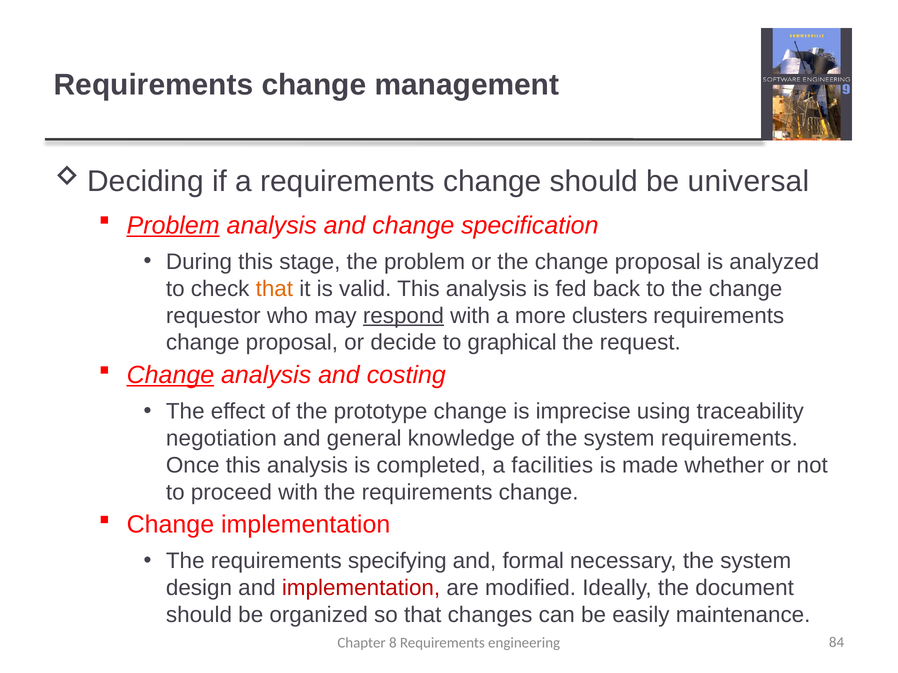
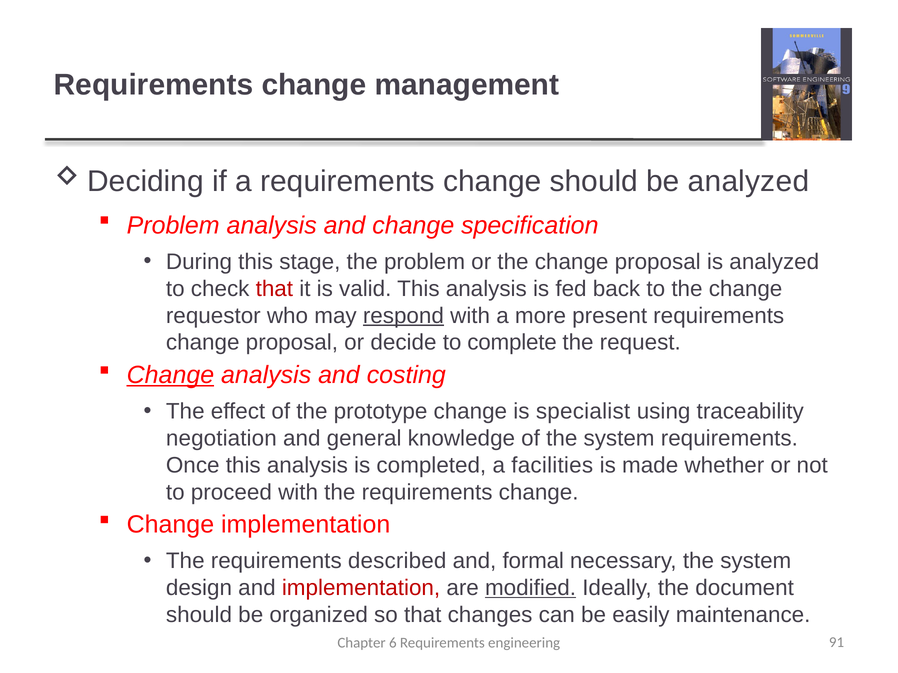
be universal: universal -> analyzed (749, 182)
Problem underline: present -> none (173, 225)
that colour: orange -> red (274, 289)
clusters: clusters -> present (610, 316)
graphical: graphical -> complete (512, 343)
imprecise: imprecise -> specialist (583, 412)
specifying: specifying -> described (397, 561)
modified underline: none -> present (531, 588)
8: 8 -> 6 (393, 643)
84: 84 -> 91 (837, 643)
